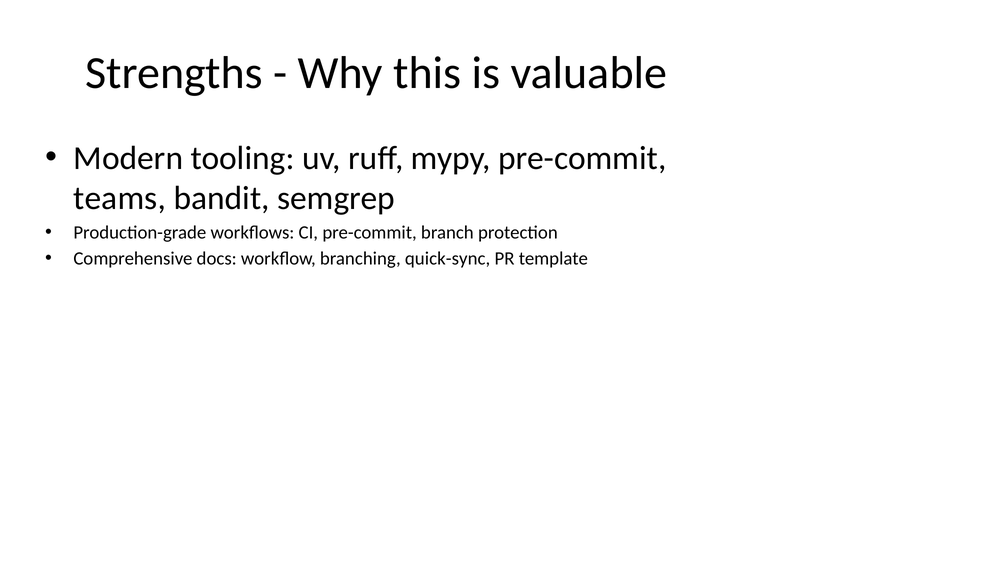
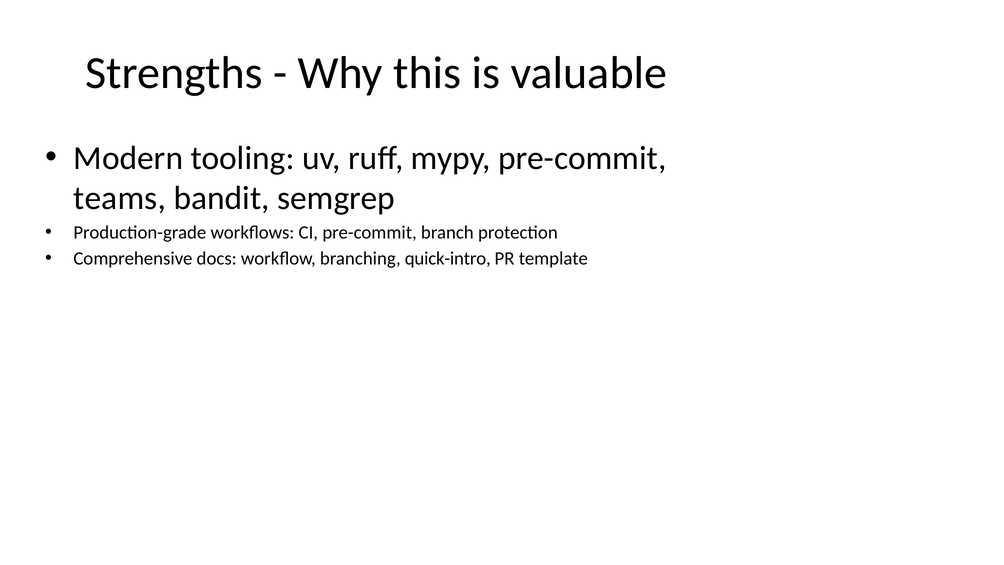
quick-sync: quick-sync -> quick-intro (448, 259)
